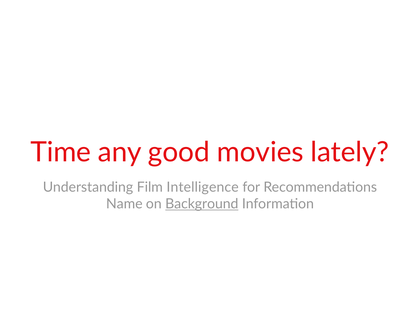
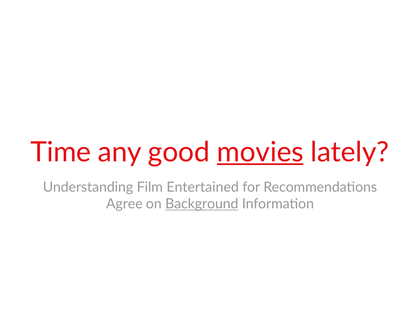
movies underline: none -> present (260, 152)
Intelligence: Intelligence -> Entertained (203, 187)
Name: Name -> Agree (124, 204)
